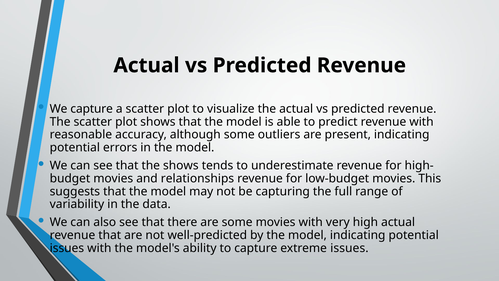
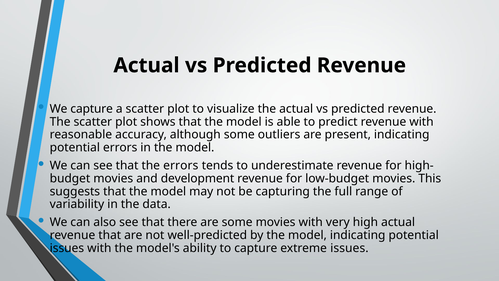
the shows: shows -> errors (181, 165)
relationships: relationships -> development (198, 178)
